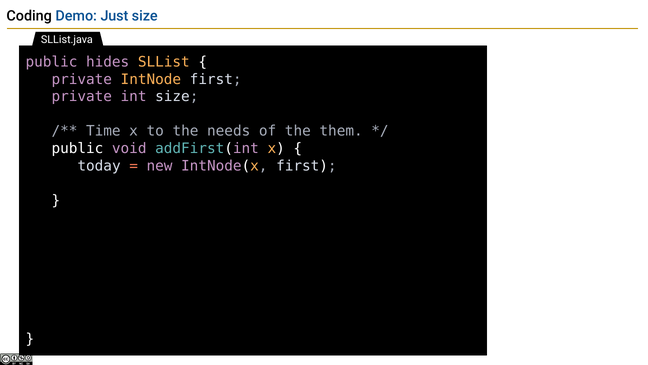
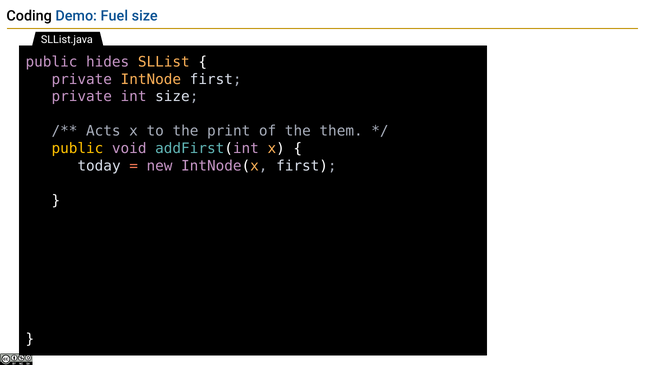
Just: Just -> Fuel (114, 16)
Time: Time -> Acts (103, 131)
needs: needs -> print (229, 131)
public colour: white -> yellow (77, 148)
